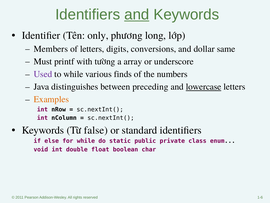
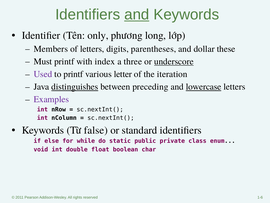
conversions: conversions -> parentheses (154, 49)
same: same -> these (226, 49)
tường: tường -> index (105, 61)
array: array -> three (133, 61)
underscore underline: none -> present (174, 61)
to while: while -> printf (73, 74)
finds: finds -> letter (123, 74)
numbers: numbers -> iteration (172, 74)
distinguishes underline: none -> present (75, 87)
Examples colour: orange -> purple (51, 99)
